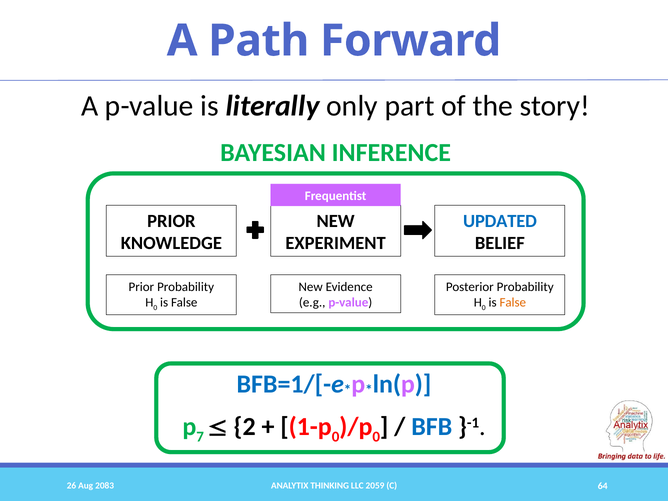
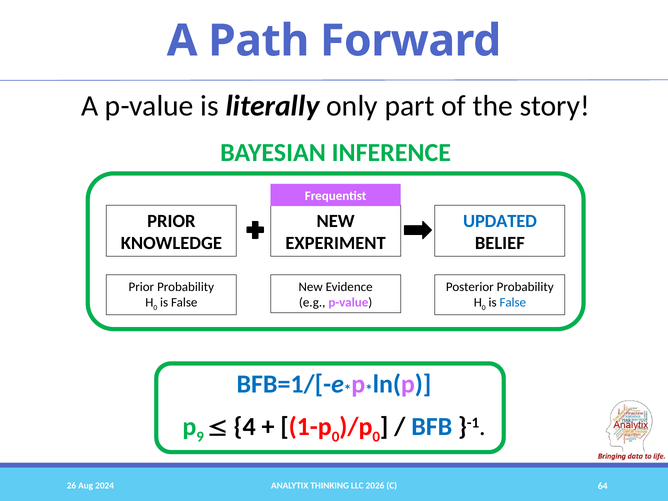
False colour: orange -> blue (513, 302)
7: 7 -> 9 (200, 437)
2: 2 -> 4 (245, 427)
2059: 2059 -> 2026 (375, 486)
2083: 2083 -> 2024 (105, 486)
